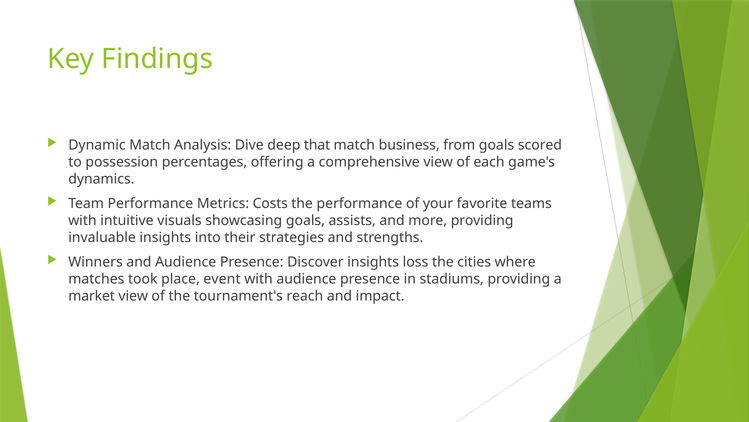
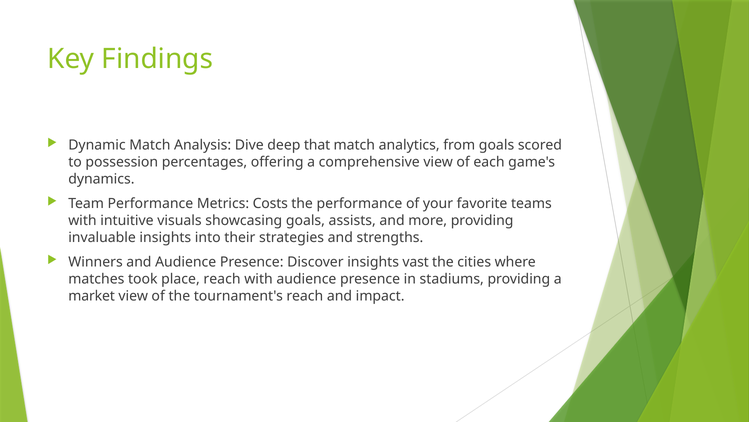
business: business -> analytics (409, 145)
loss: loss -> vast (416, 262)
place event: event -> reach (222, 279)
